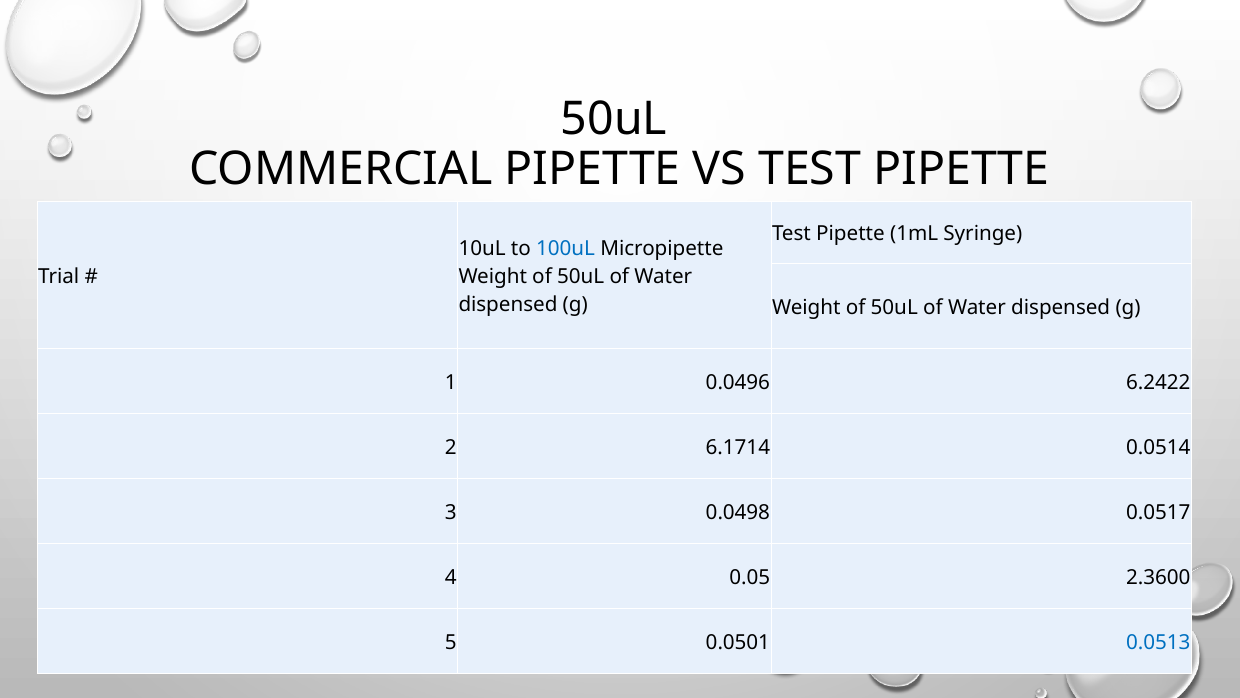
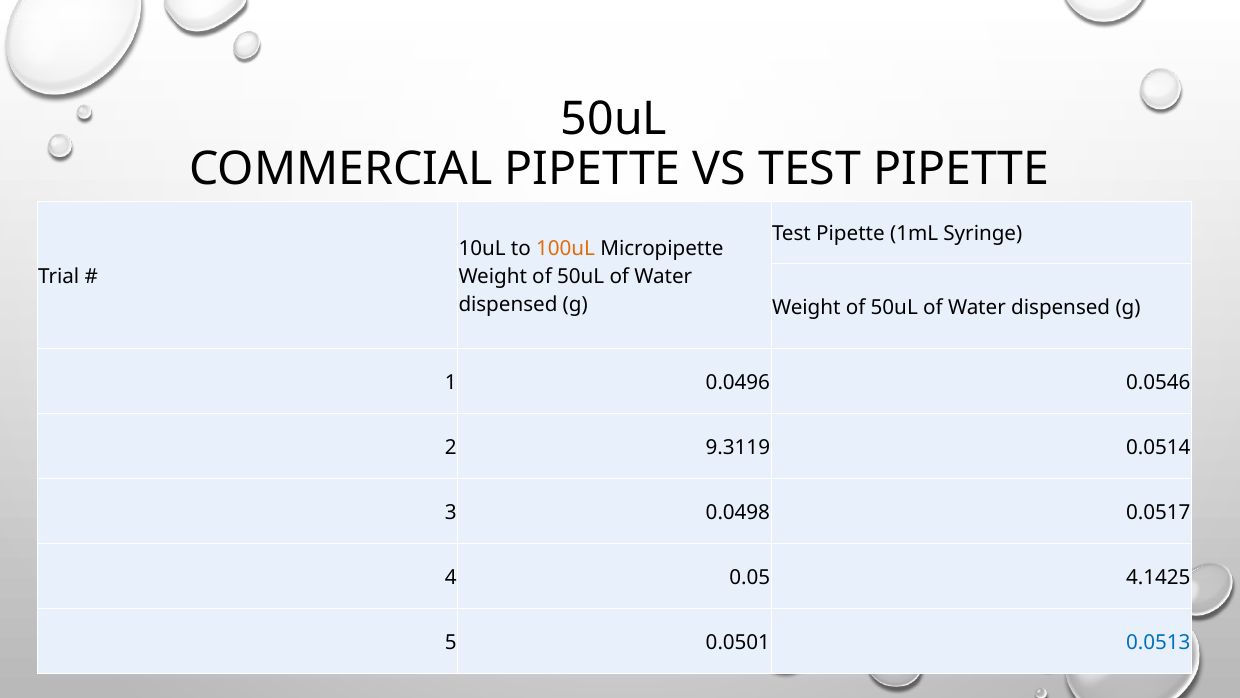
100uL colour: blue -> orange (566, 248)
6.2422: 6.2422 -> 0.0546 (1158, 382)
6.1714: 6.1714 -> 9.3119 (738, 447)
2.3600: 2.3600 -> 4.1425 (1158, 577)
